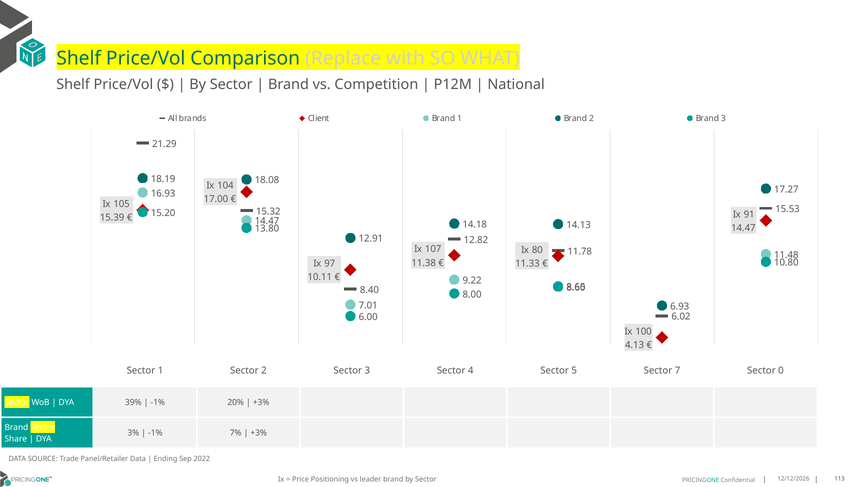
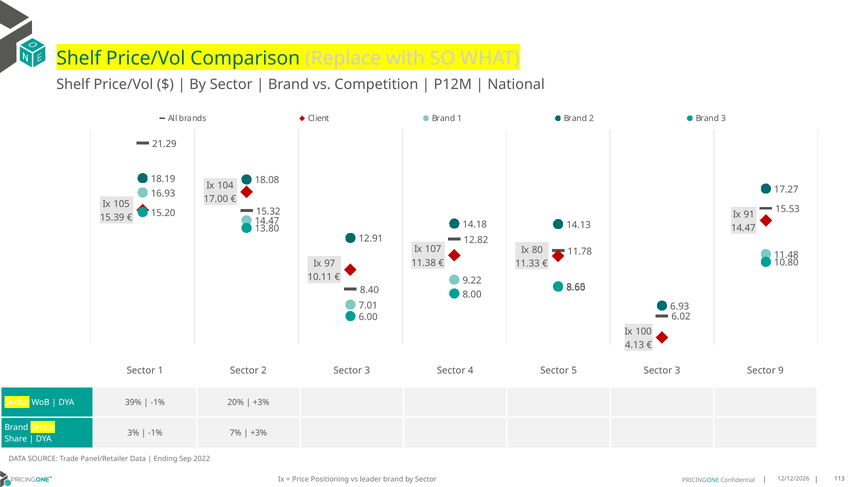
5 Sector 7: 7 -> 3 (678, 371)
0: 0 -> 9 (781, 371)
